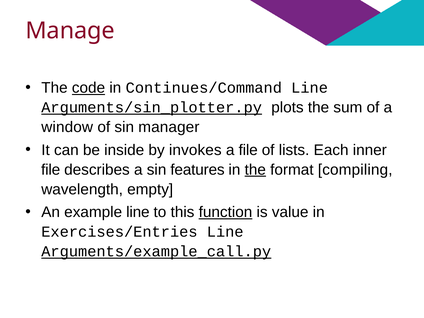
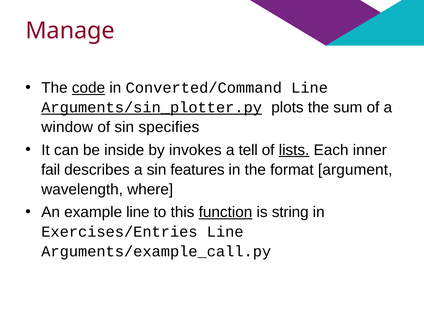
Continues/Command: Continues/Command -> Converted/Command (204, 88)
manager: manager -> specifies (169, 127)
a file: file -> tell (248, 150)
lists underline: none -> present (294, 150)
file: file -> fail (51, 170)
the underline: present -> none (255, 170)
compiling: compiling -> argument (355, 170)
empty: empty -> where (150, 189)
value: value -> string (290, 212)
Arguments/example_call.py underline: present -> none (156, 252)
